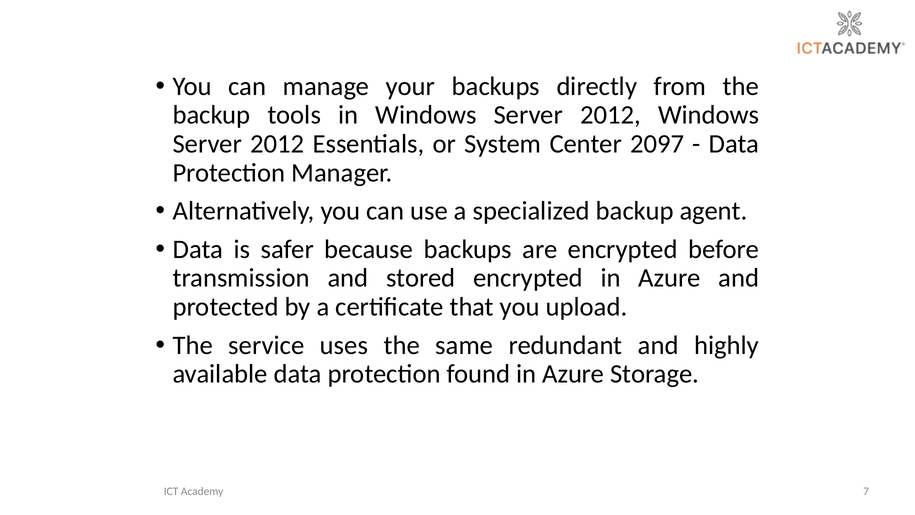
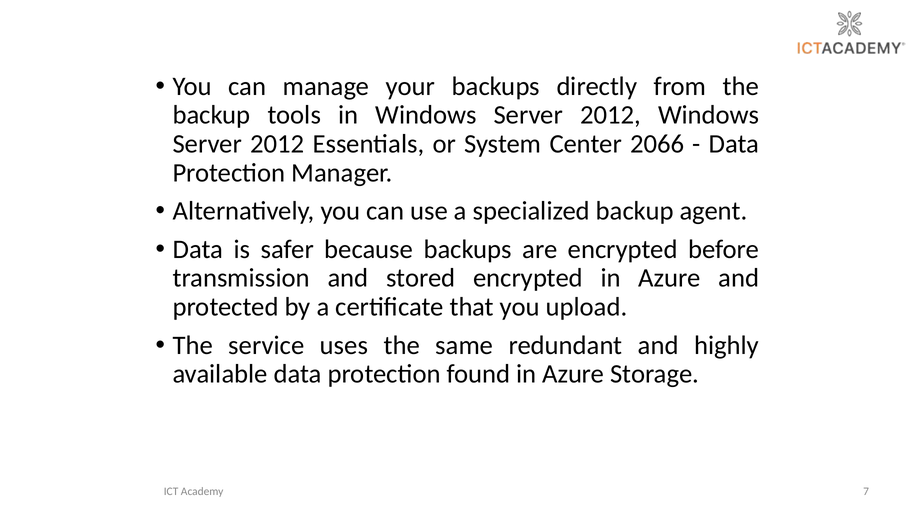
2097: 2097 -> 2066 (657, 144)
